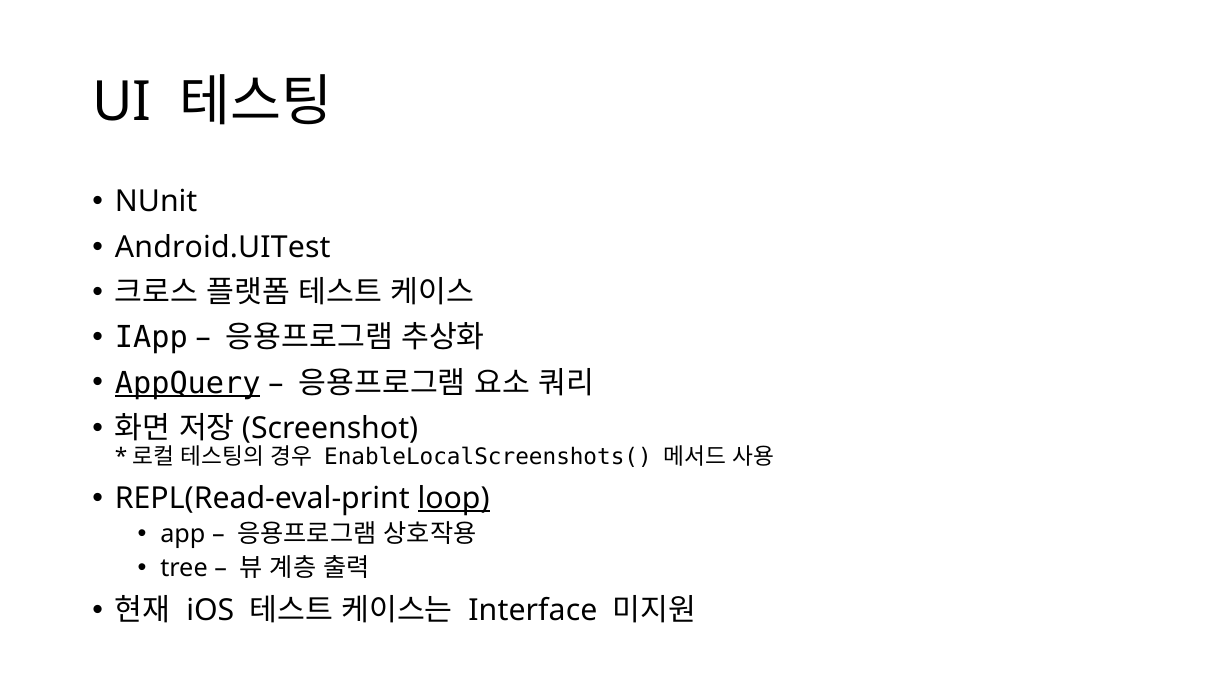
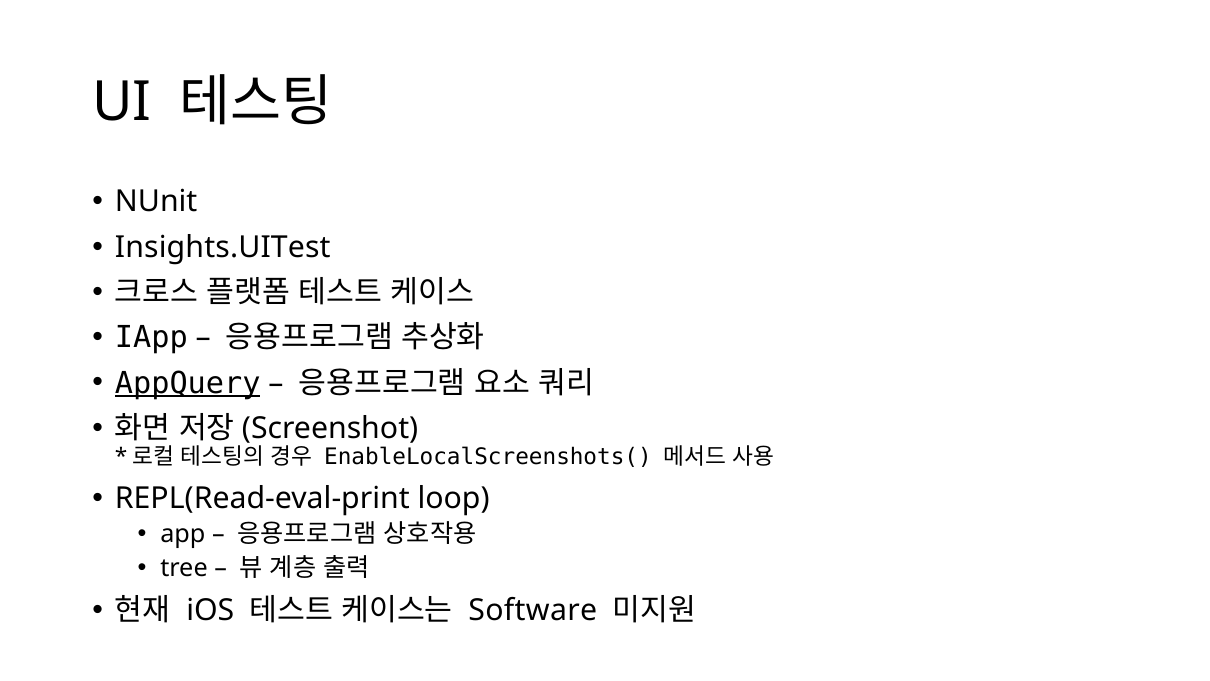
Android.UITest: Android.UITest -> Insights.UITest (223, 247)
loop underline: present -> none (454, 498)
Interface: Interface -> Software (533, 610)
